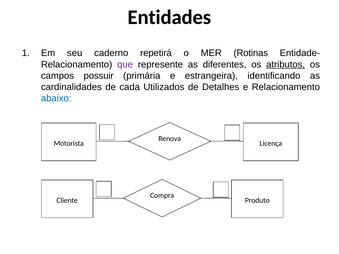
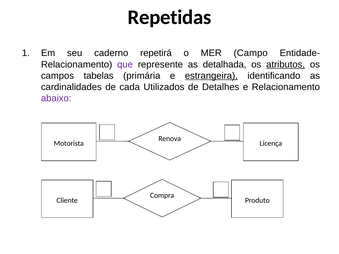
Entidades: Entidades -> Repetidas (170, 17)
Rotinas: Rotinas -> Campo (251, 53)
diferentes: diferentes -> detalhada (225, 64)
possuir: possuir -> tabelas (99, 76)
estrangeira underline: none -> present (211, 76)
abaixo colour: blue -> purple (56, 98)
